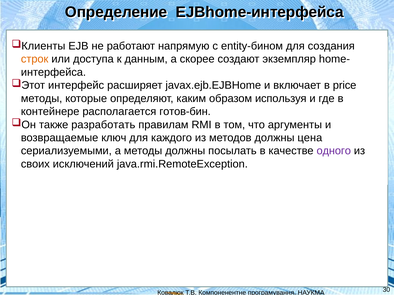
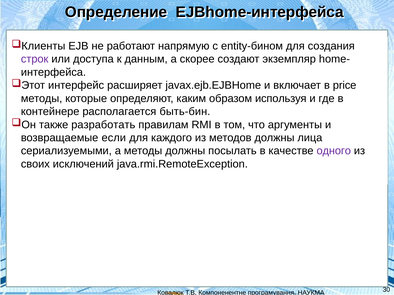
строк colour: orange -> purple (35, 59)
готов-бин: готов-бин -> быть-бин (185, 112)
ключ: ключ -> если (114, 138)
цена: цена -> лица (310, 138)
